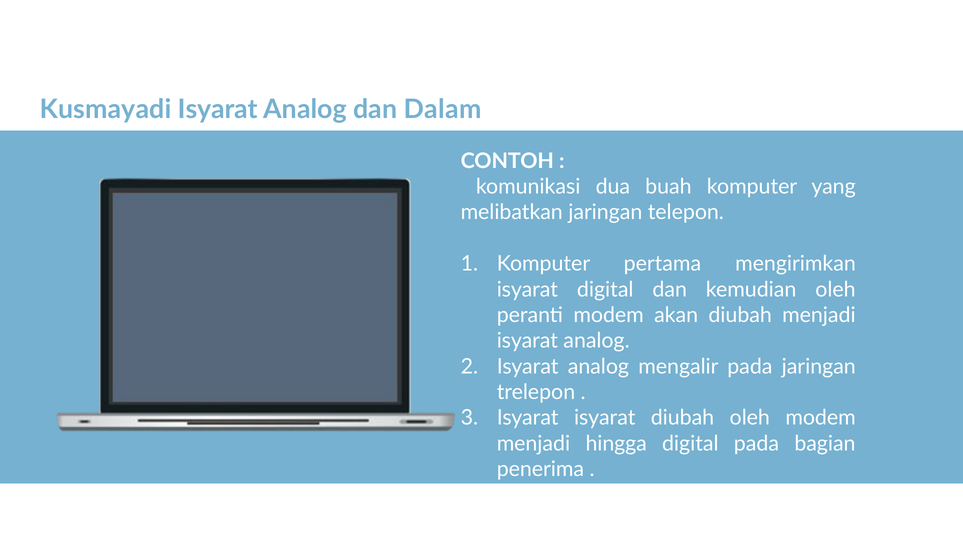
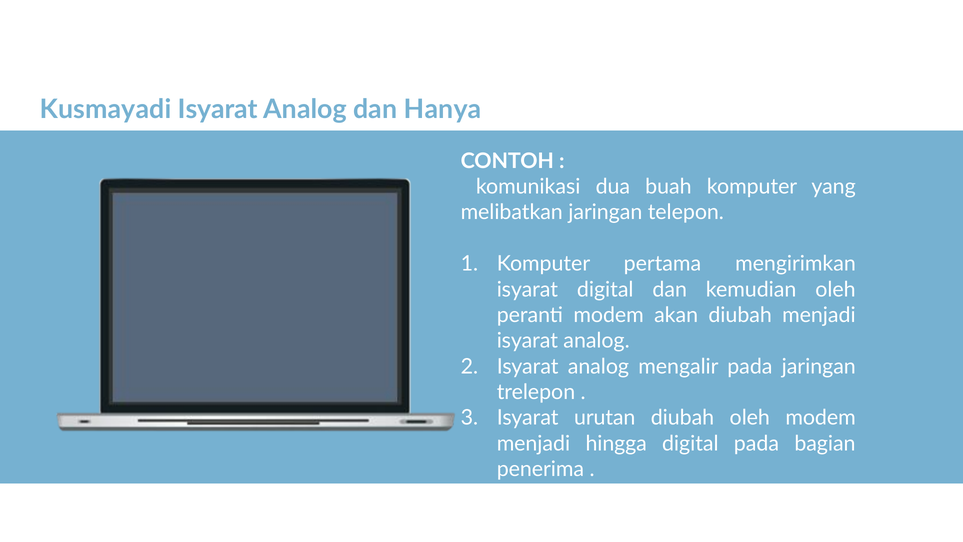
Dalam: Dalam -> Hanya (443, 109)
Isyarat isyarat: isyarat -> urutan (605, 418)
